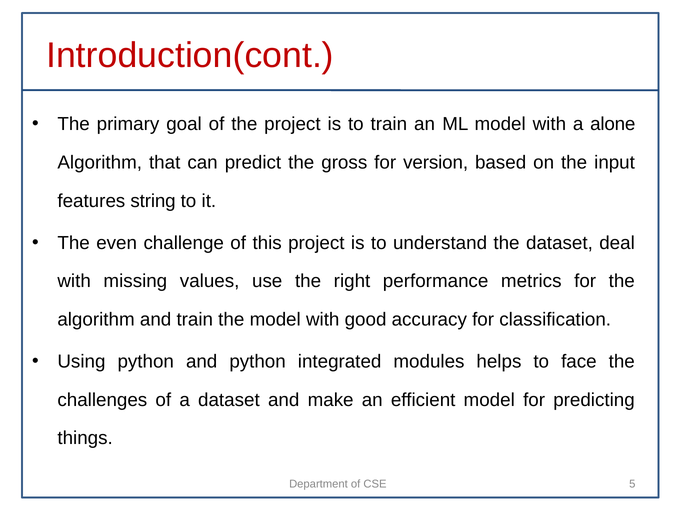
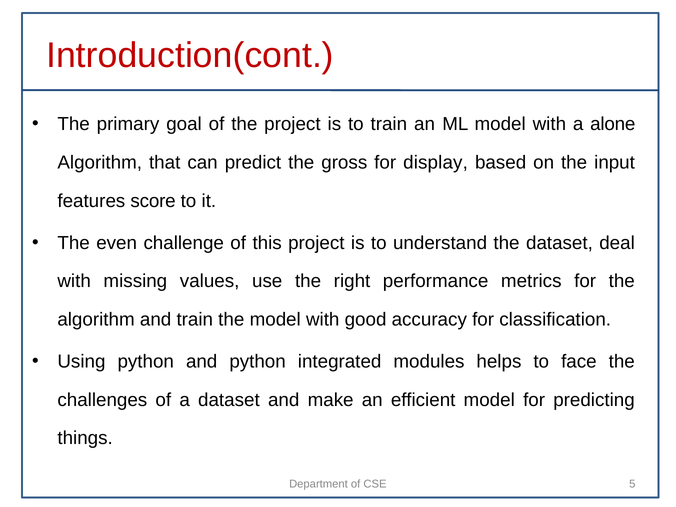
version: version -> display (436, 163)
string: string -> score (153, 201)
